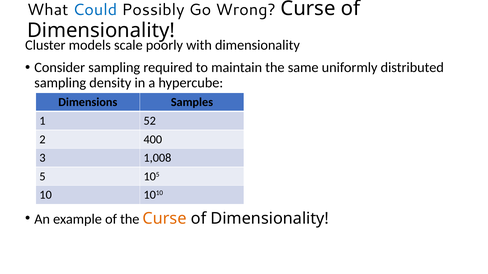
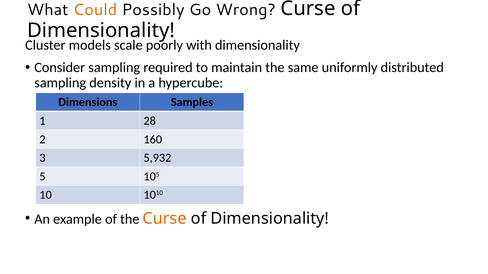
Could colour: blue -> orange (95, 10)
52: 52 -> 28 (150, 121)
400: 400 -> 160 (153, 140)
1,008: 1,008 -> 5,932 (157, 158)
